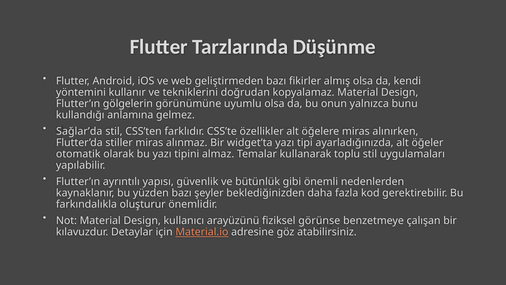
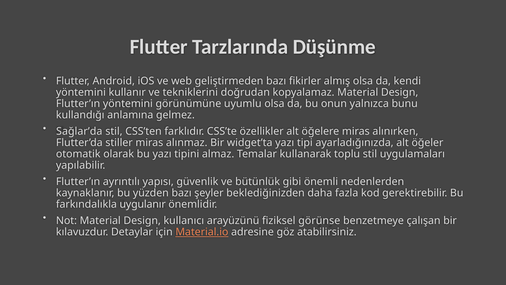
Flutter’ın gölgelerin: gölgelerin -> yöntemini (128, 104)
oluşturur: oluşturur -> uygulanır (143, 204)
